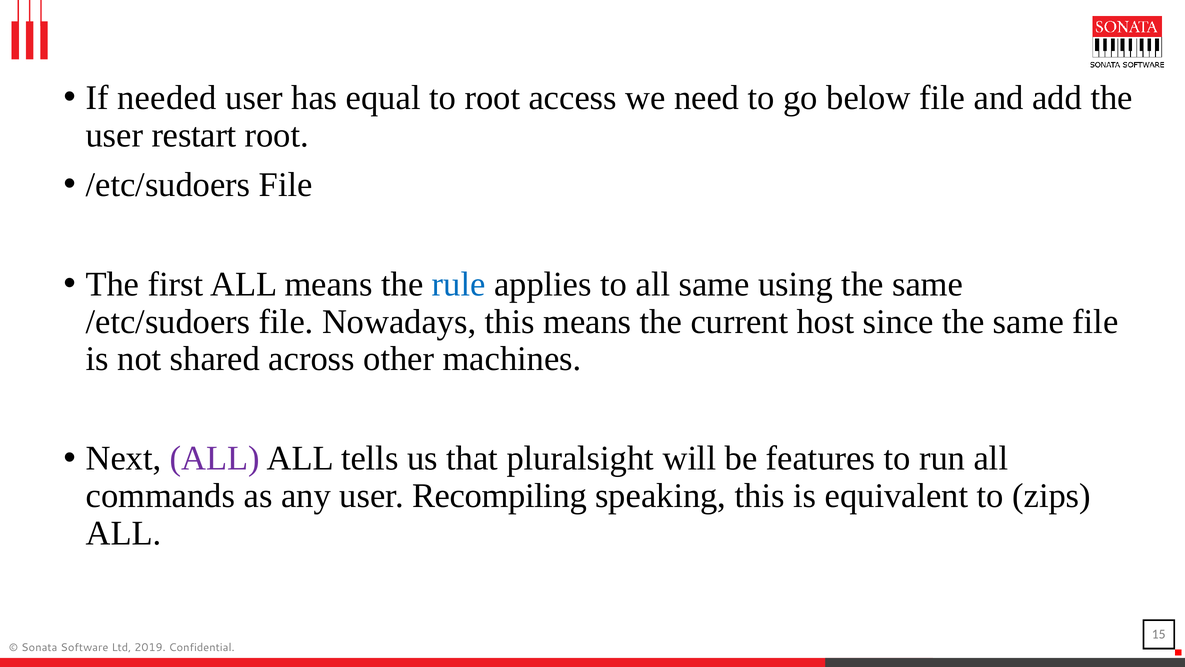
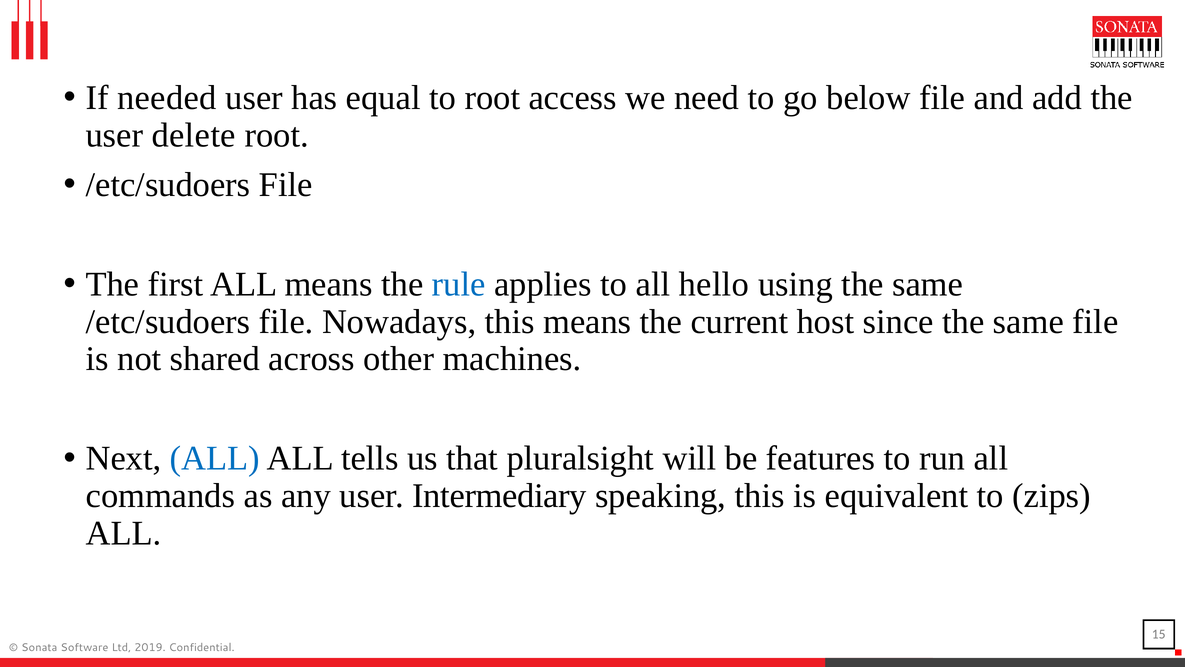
restart: restart -> delete (194, 135)
all same: same -> hello (714, 284)
ALL colour: purple -> blue (215, 458)
Recompiling: Recompiling -> Intermediary (499, 496)
